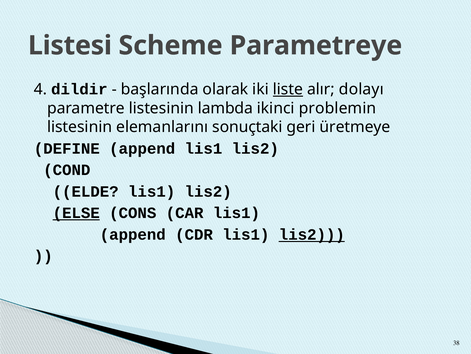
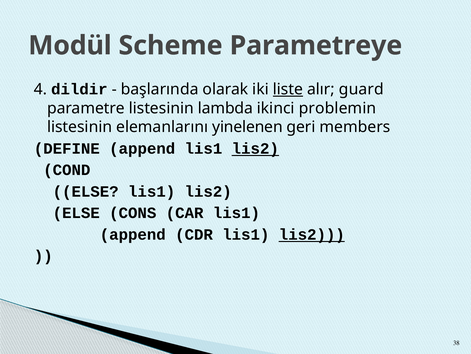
Listesi: Listesi -> Modül (70, 45)
dolayı: dolayı -> guard (361, 89)
sonuçtaki: sonuçtaki -> yinelenen (247, 127)
üretmeye: üretmeye -> members (355, 127)
lis2 underline: none -> present (255, 148)
ELDE: ELDE -> ELSE (86, 191)
ELSE underline: present -> none (76, 213)
